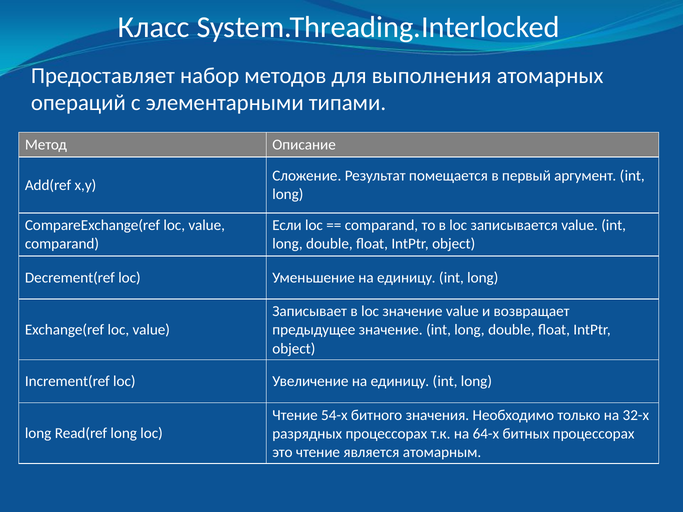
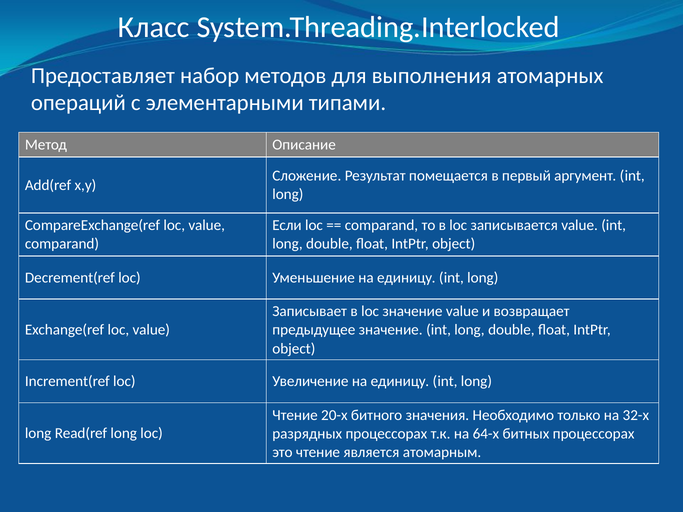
54-х: 54-х -> 20-х (334, 415)
